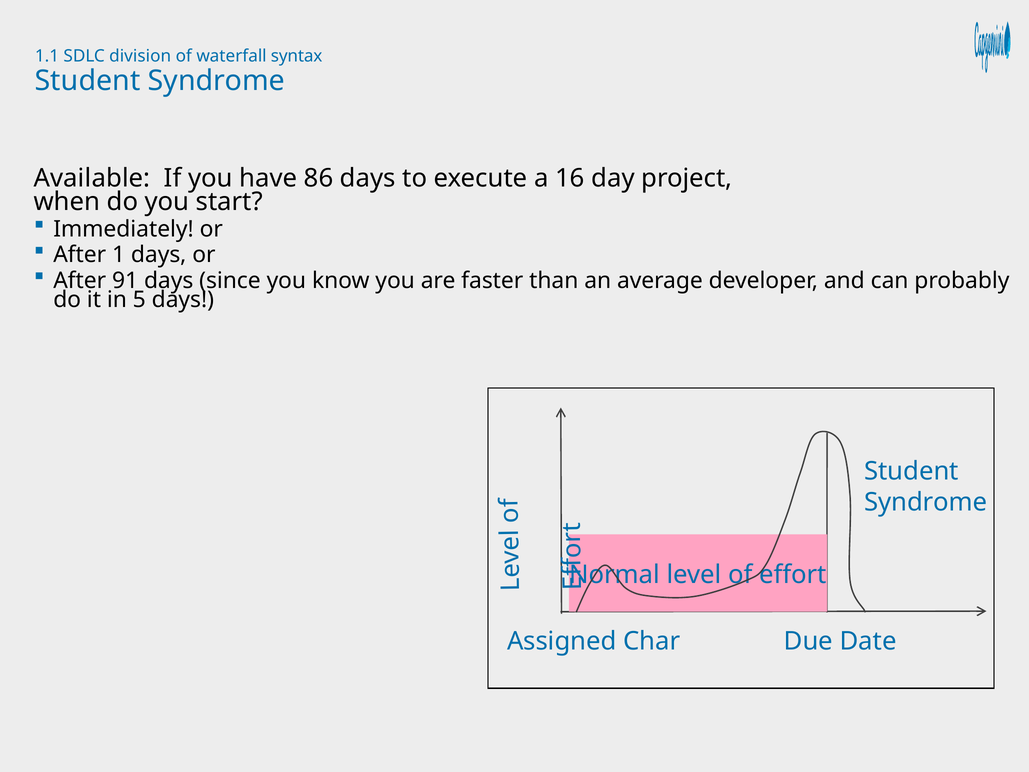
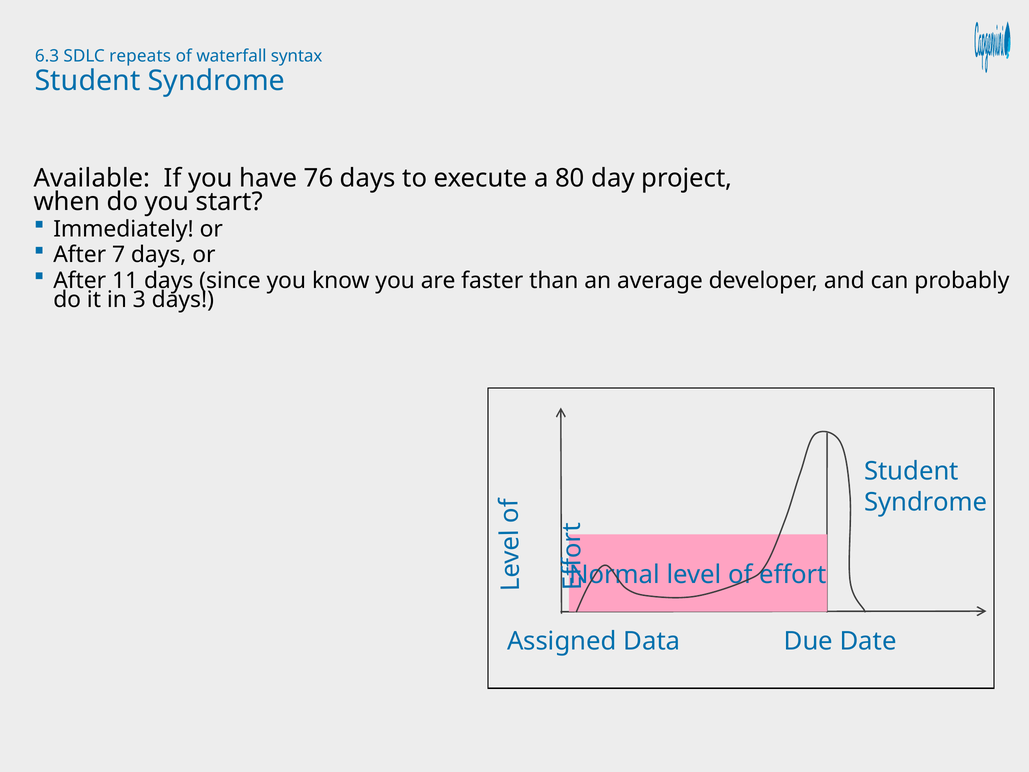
1.1: 1.1 -> 6.3 (47, 56)
division: division -> repeats (140, 56)
86: 86 -> 76 (319, 178)
16: 16 -> 80 (570, 178)
1: 1 -> 7 (119, 255)
91: 91 -> 11 (125, 280)
5: 5 -> 3 (139, 300)
Char: Char -> Data (652, 641)
